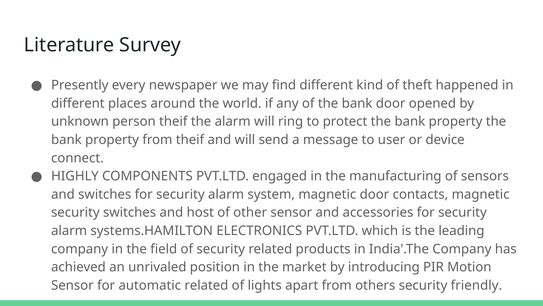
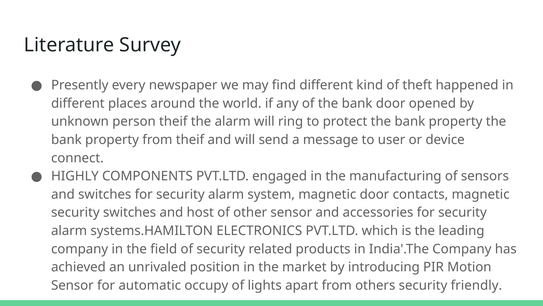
automatic related: related -> occupy (206, 285)
